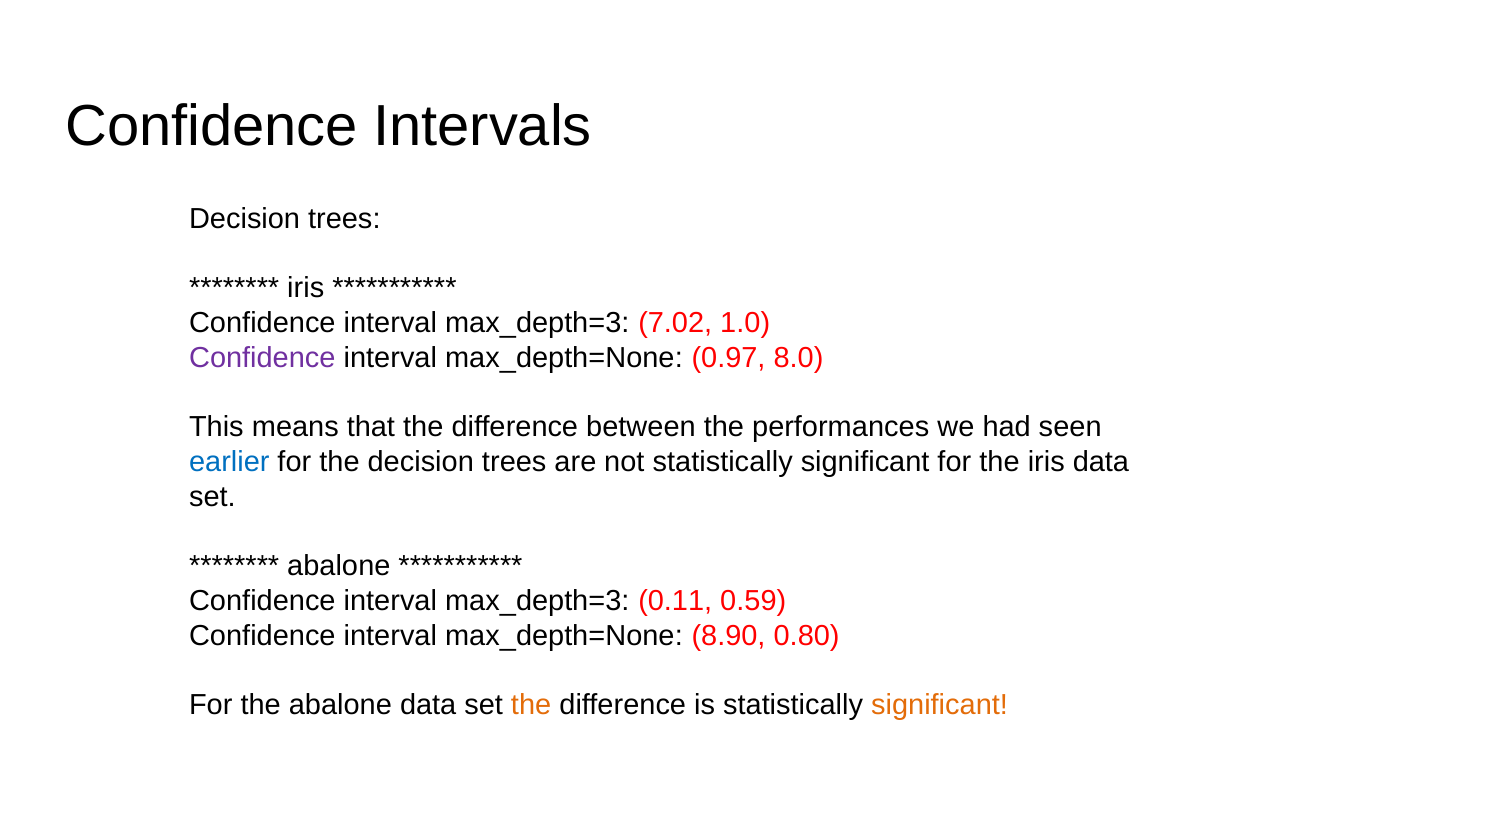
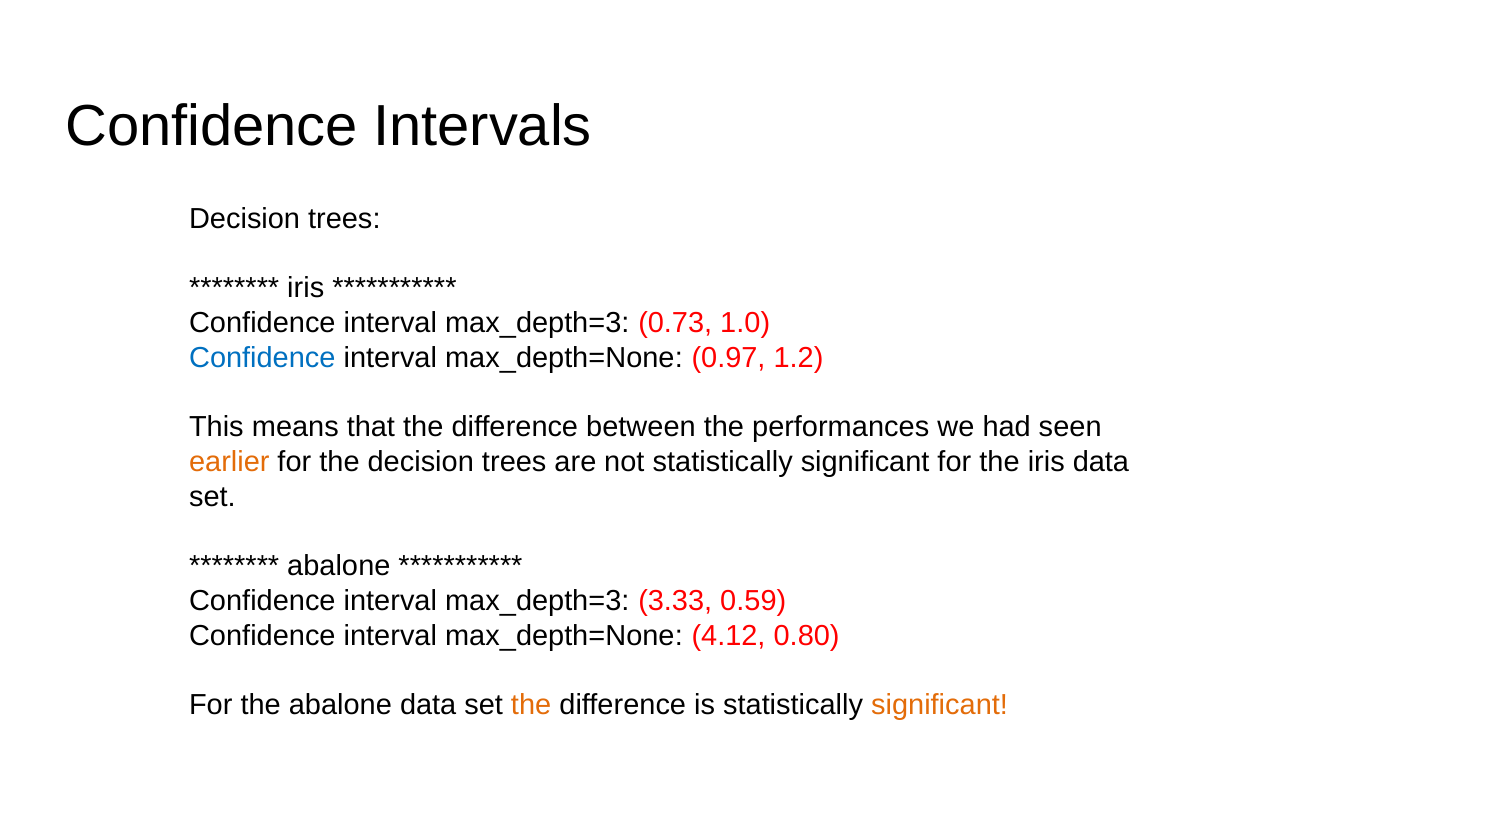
7.02: 7.02 -> 0.73 (675, 323)
Confidence colour: purple -> blue (262, 358)
8.0: 8.0 -> 1.2 (798, 358)
earlier colour: blue -> orange (229, 462)
0.11: 0.11 -> 3.33 (675, 601)
8.90: 8.90 -> 4.12 (729, 636)
